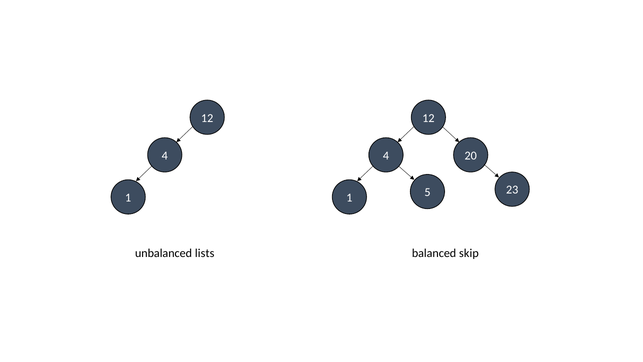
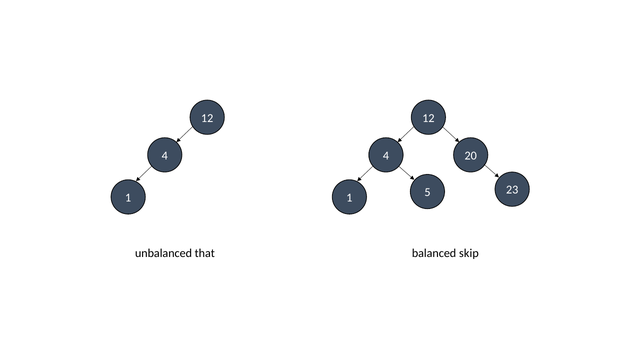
lists: lists -> that (205, 253)
